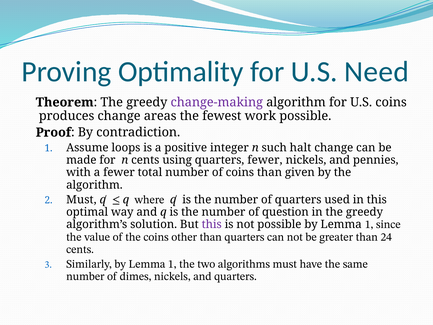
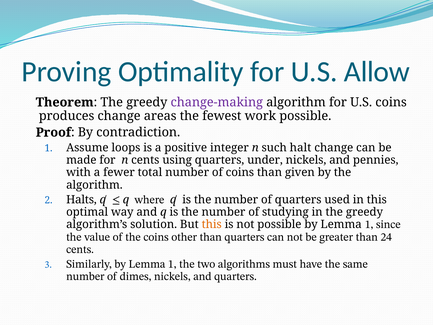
Need: Need -> Allow (377, 72)
quarters fewer: fewer -> under (265, 160)
Must: Must -> Halts (81, 200)
question: question -> studying (285, 212)
this colour: purple -> orange (212, 224)
